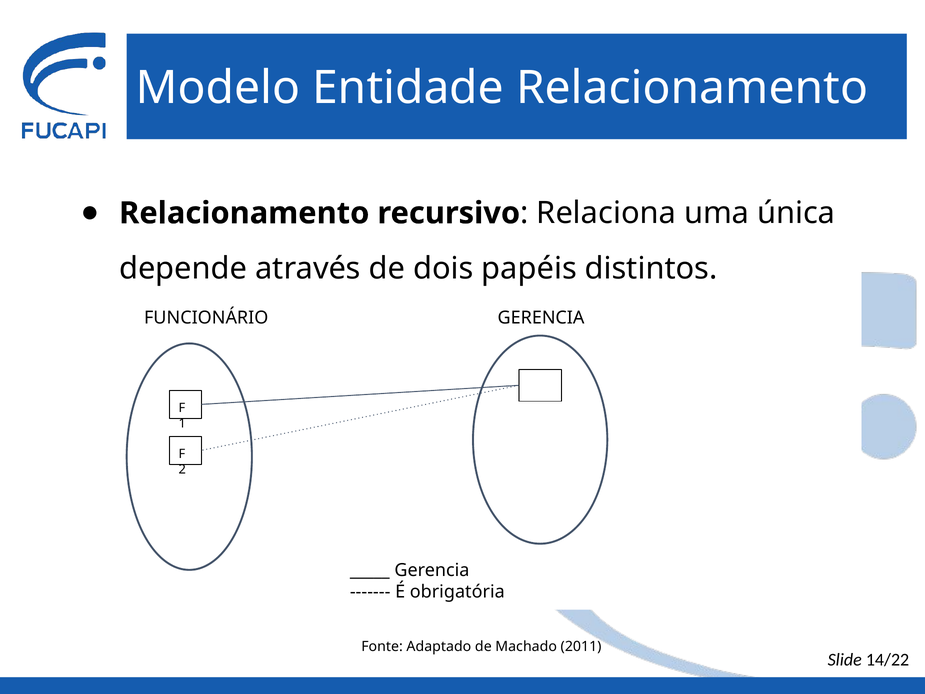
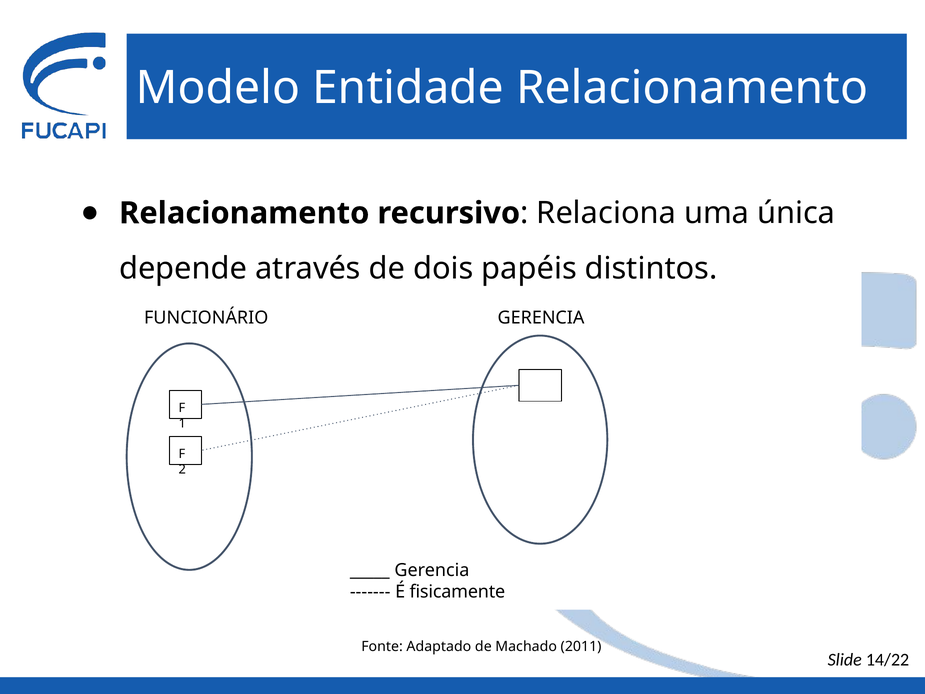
obrigatória: obrigatória -> fisicamente (457, 592)
